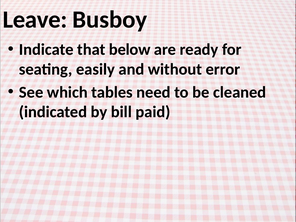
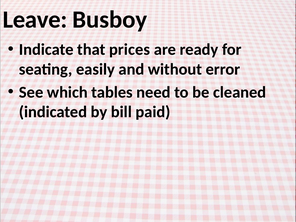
below: below -> prices (130, 49)
